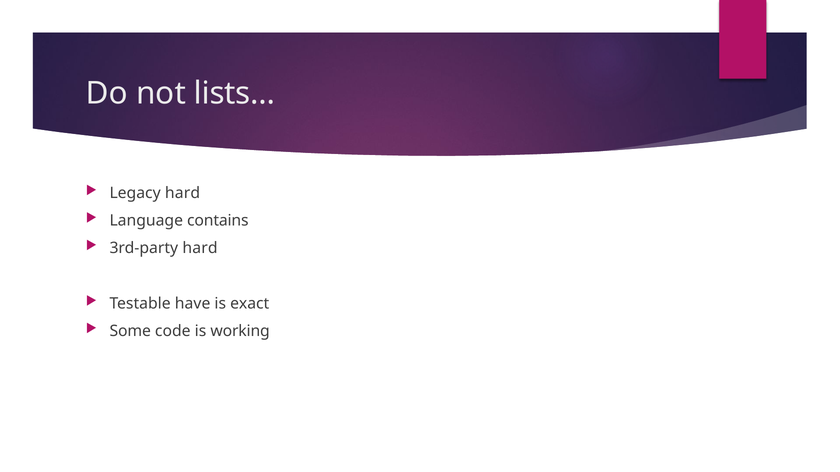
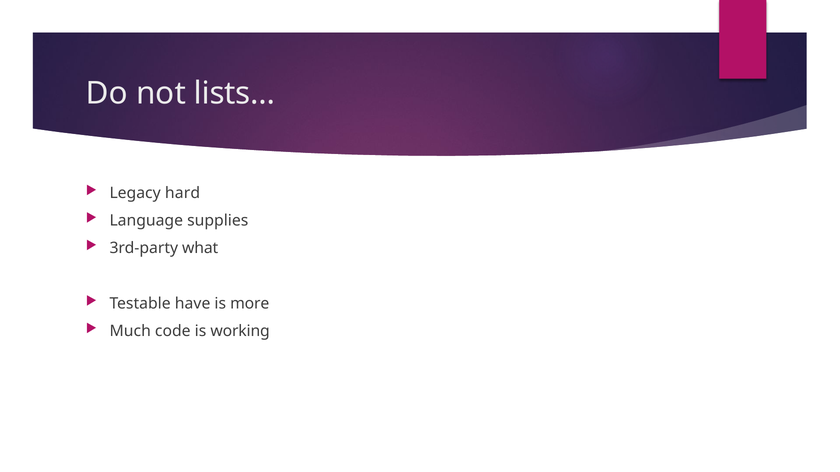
contains: contains -> supplies (218, 221)
3rd-party hard: hard -> what (200, 248)
exact: exact -> more (250, 304)
Some: Some -> Much (130, 331)
